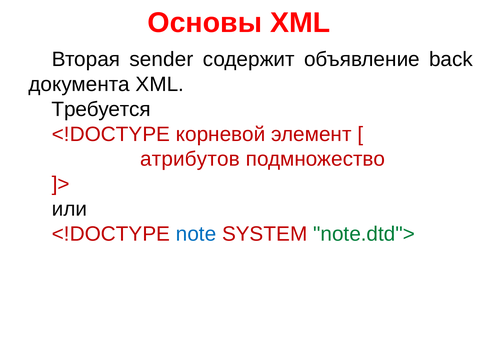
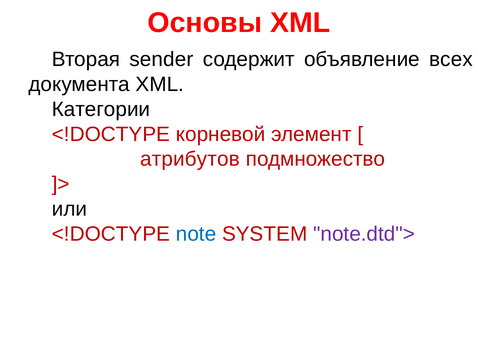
back: back -> всех (451, 60)
Требуется: Требуется -> Категории (101, 109)
note.dtd"> colour: green -> purple (364, 234)
